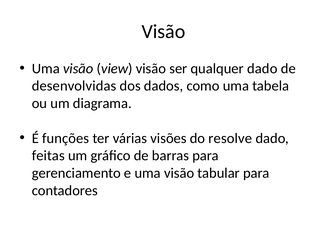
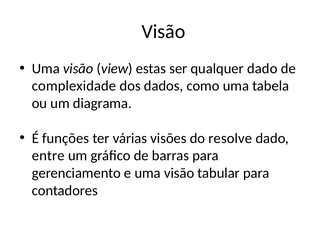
view visão: visão -> estas (151, 69)
desenvolvidas: desenvolvidas -> complexidade (74, 86)
feitas: feitas -> entre (48, 156)
